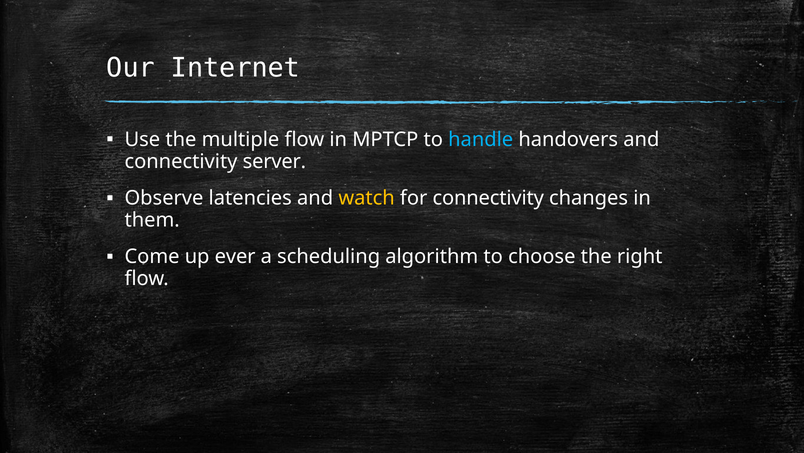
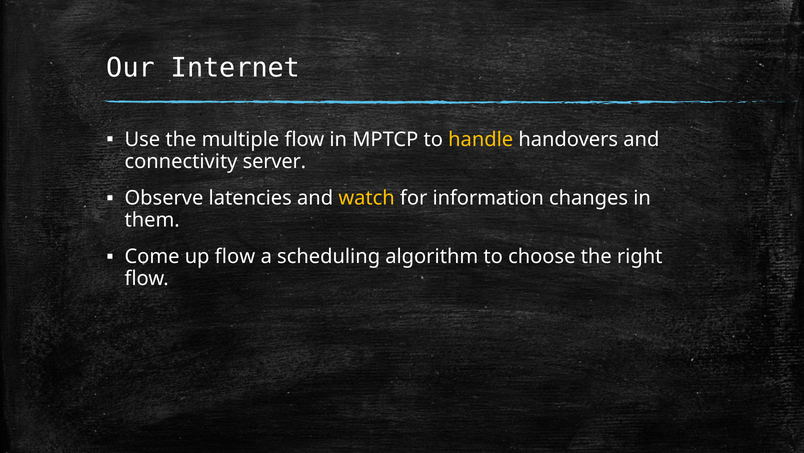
handle colour: light blue -> yellow (481, 139)
for connectivity: connectivity -> information (488, 198)
up ever: ever -> flow (235, 256)
